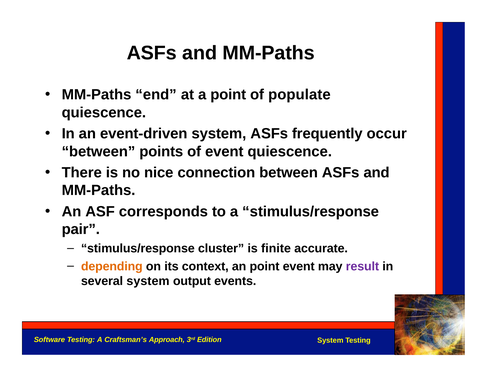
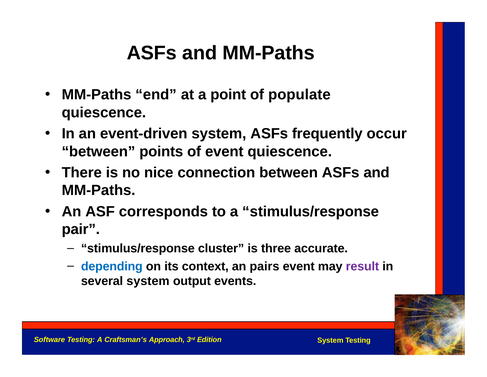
finite: finite -> three (276, 248)
depending colour: orange -> blue (112, 266)
an point: point -> pairs (264, 266)
